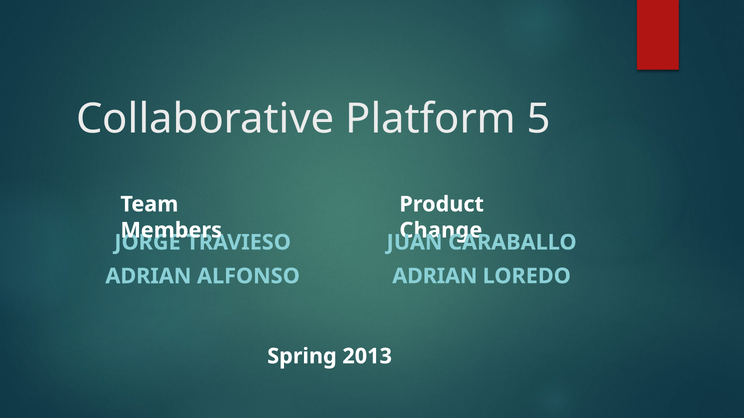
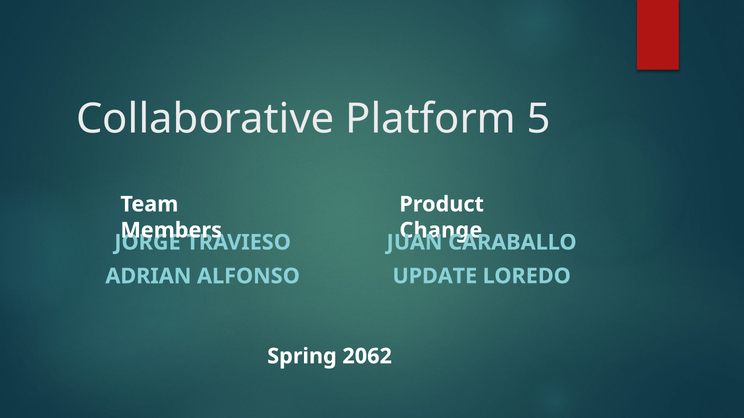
ADRIAN: ADRIAN -> UPDATE (435, 276)
2013: 2013 -> 2062 (367, 357)
